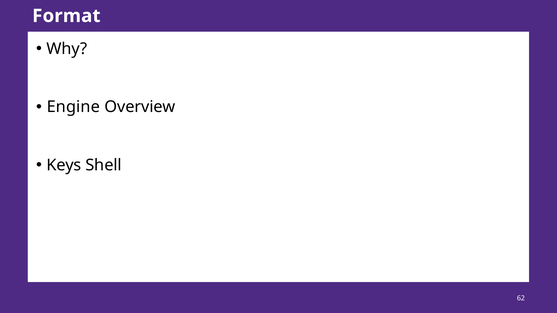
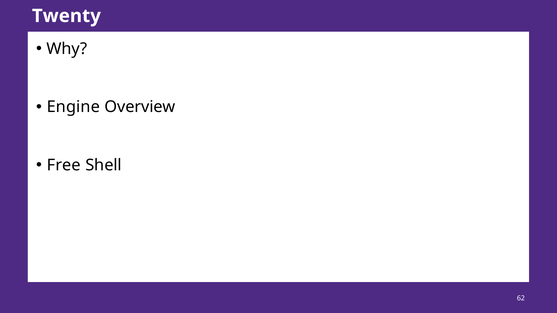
Format: Format -> Twenty (66, 16)
Keys: Keys -> Free (64, 165)
